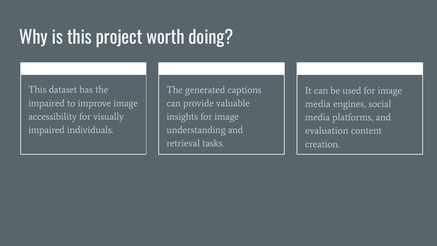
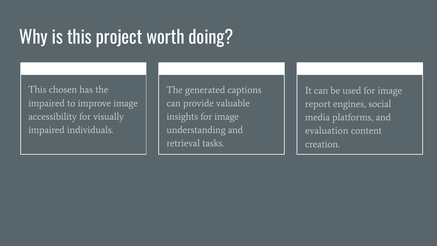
dataset: dataset -> chosen (63, 90)
media: media -> report (318, 104)
